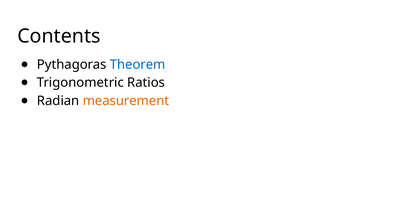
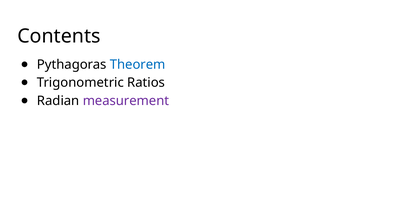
measurement colour: orange -> purple (126, 101)
